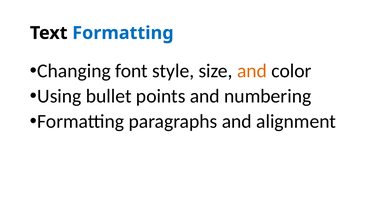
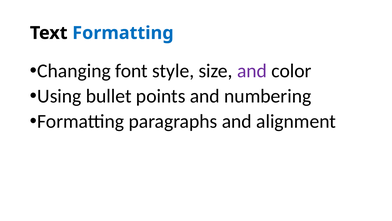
and colour: orange -> purple (252, 71)
